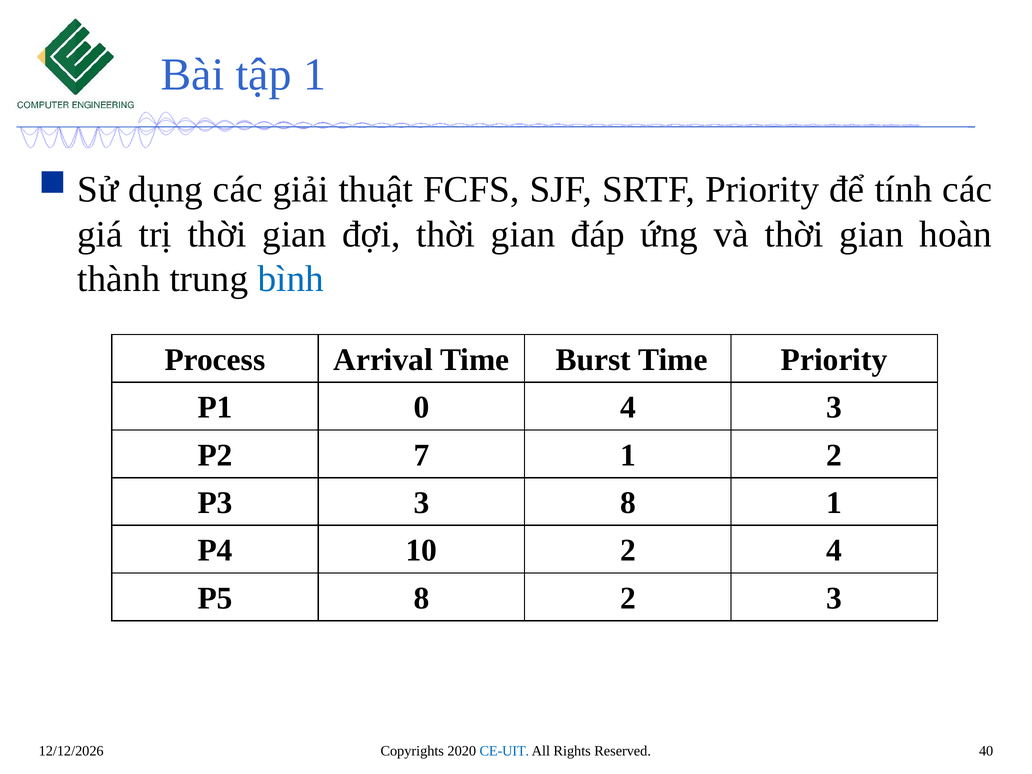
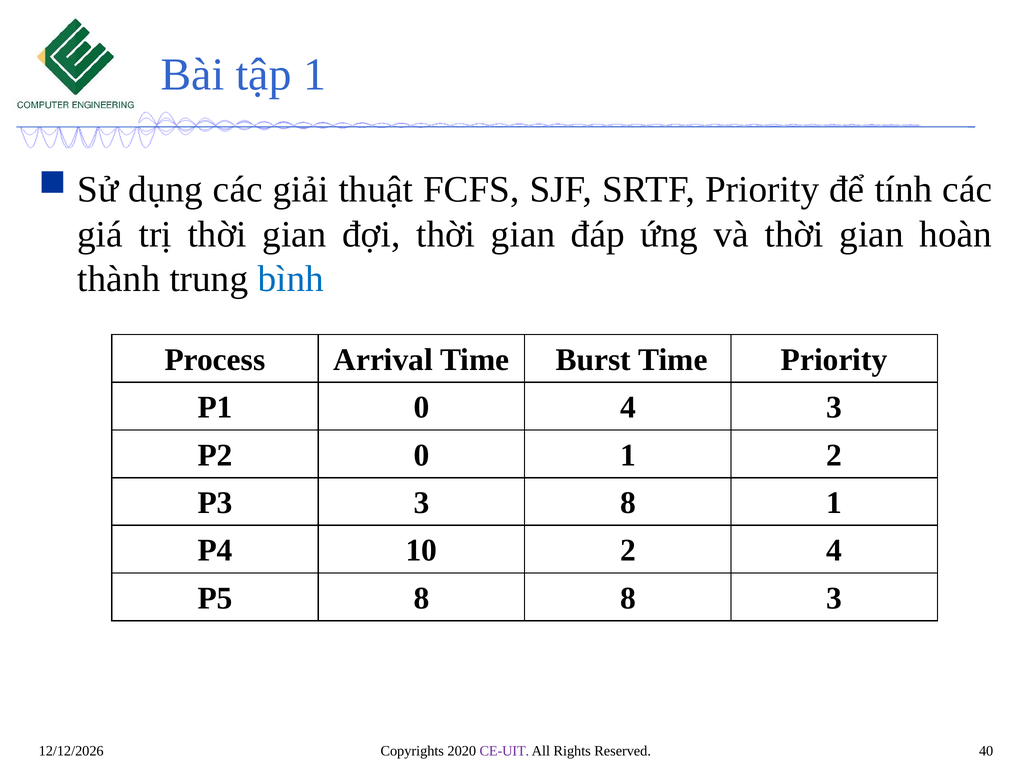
P2 7: 7 -> 0 (421, 455)
8 2: 2 -> 8 (628, 598)
CE-UIT colour: blue -> purple (504, 751)
